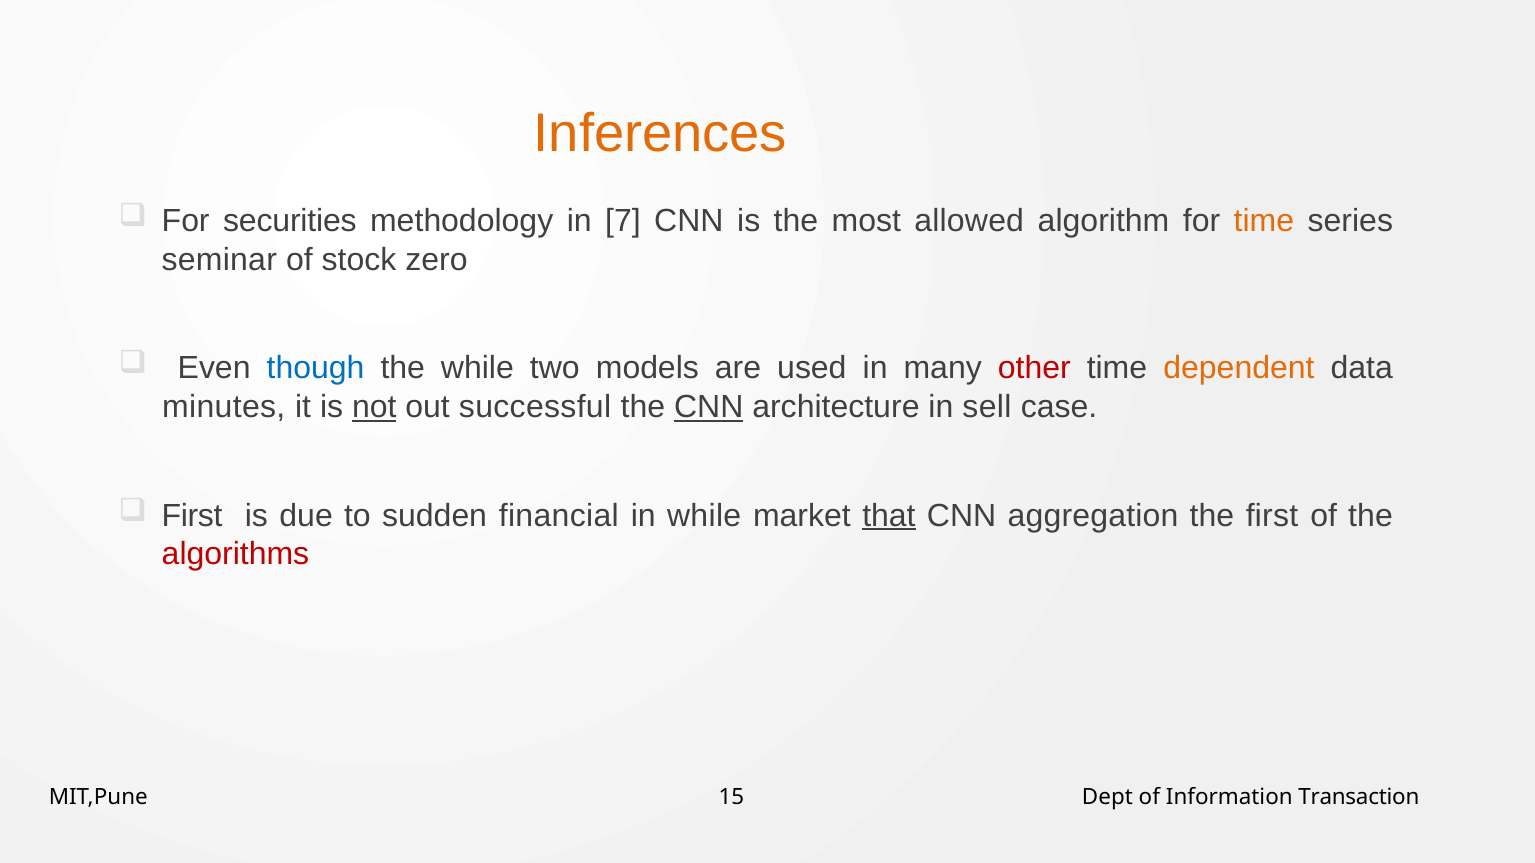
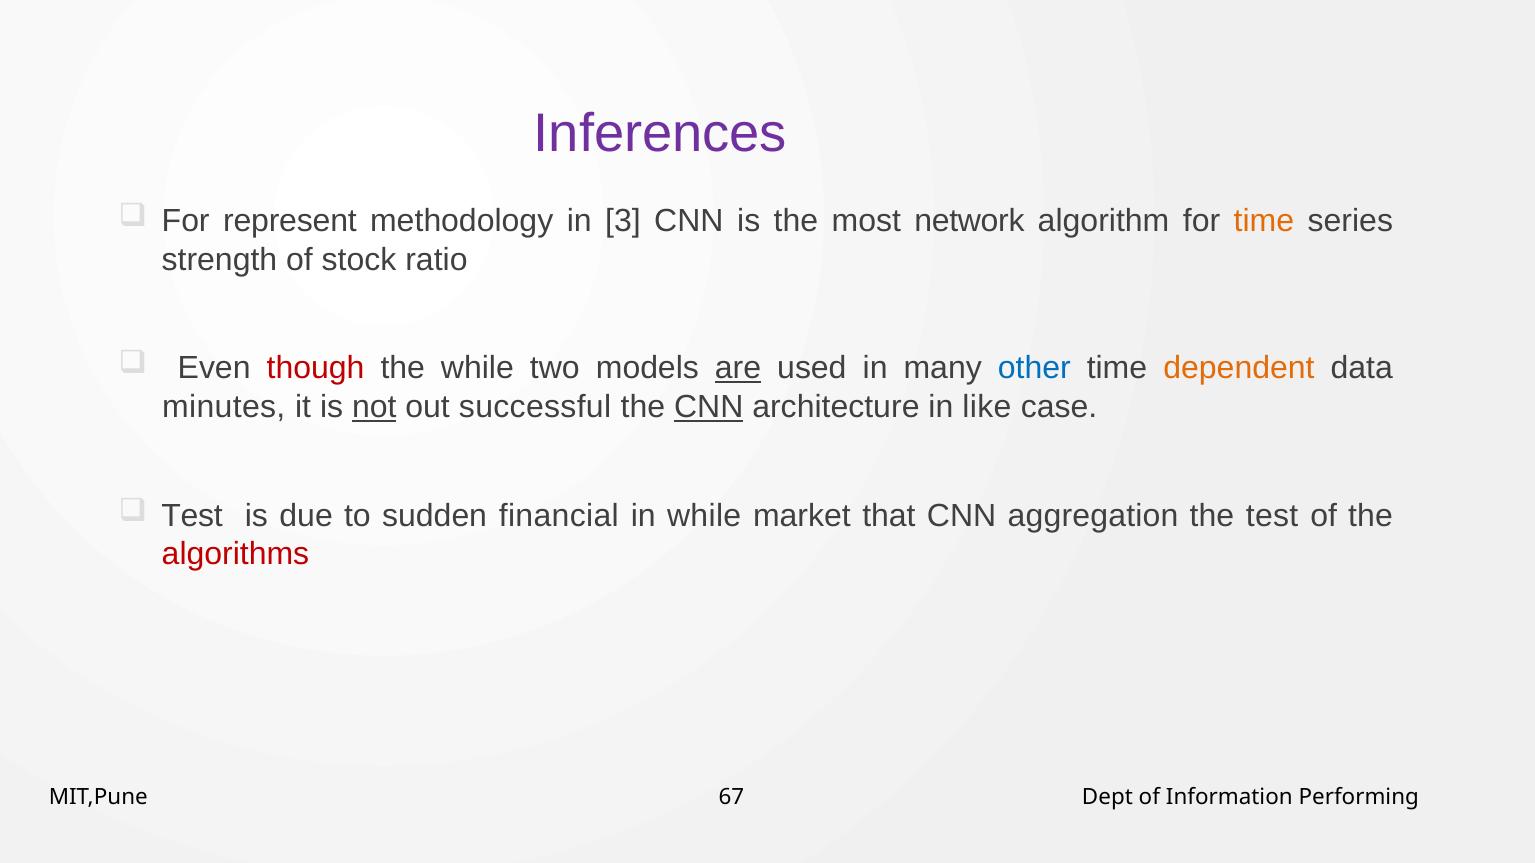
Inferences colour: orange -> purple (660, 133)
securities: securities -> represent (290, 221)
7: 7 -> 3 (623, 221)
allowed: allowed -> network (969, 221)
seminar: seminar -> strength (219, 260)
zero: zero -> ratio (436, 260)
though colour: blue -> red (316, 369)
are underline: none -> present (738, 369)
other colour: red -> blue (1034, 369)
sell: sell -> like (987, 407)
First: First -> Test (192, 516)
that underline: present -> none (889, 516)
the ﬁrst: ﬁrst -> test (1272, 516)
15: 15 -> 67 (731, 797)
Transaction: Transaction -> Performing (1359, 797)
